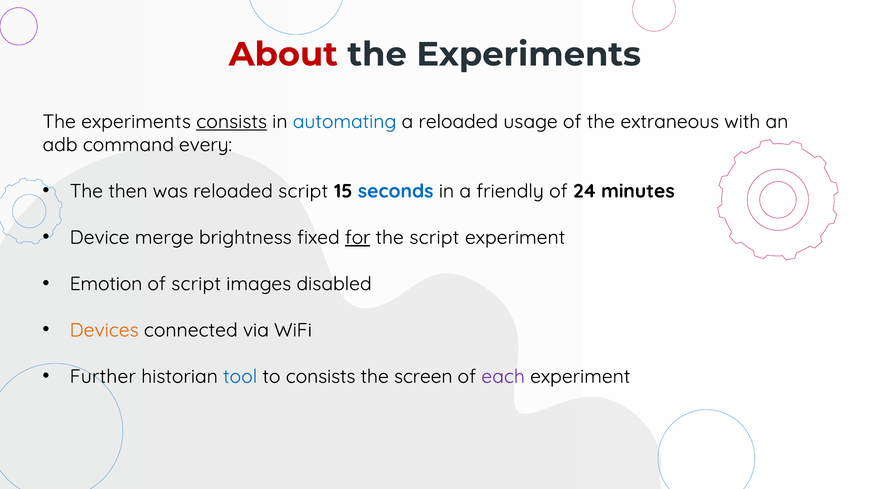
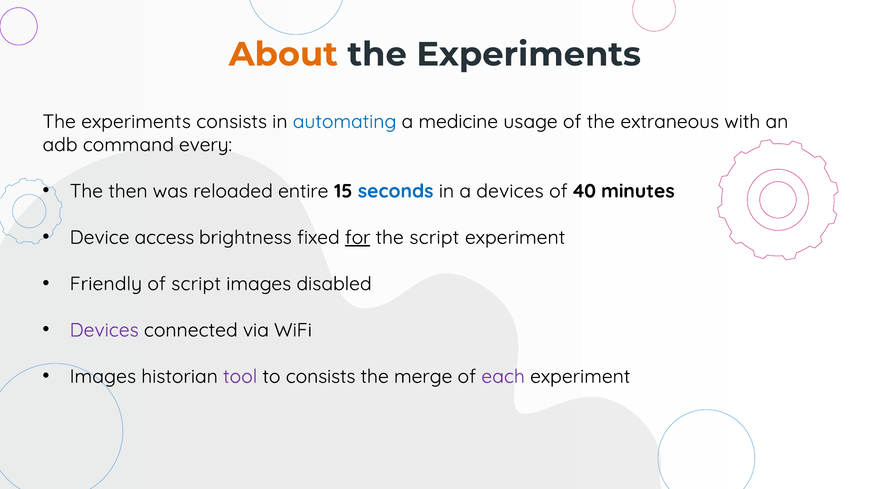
About colour: red -> orange (283, 54)
consists underline: present -> none (232, 122)
a reloaded: reloaded -> medicine (458, 122)
reloaded script: script -> entire (303, 191)
a friendly: friendly -> devices (510, 191)
24: 24 -> 40 (584, 191)
merge: merge -> access (164, 238)
Emotion: Emotion -> Friendly (106, 284)
Devices colour: orange -> purple (104, 330)
Further: Further -> Images (103, 377)
tool colour: blue -> purple (240, 377)
screen: screen -> merge (423, 377)
